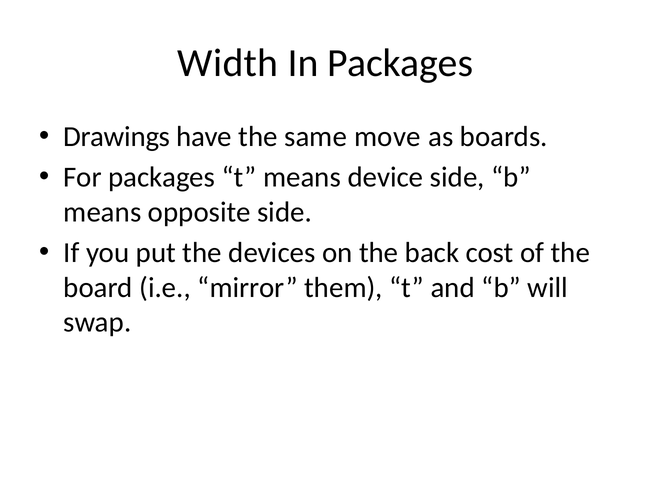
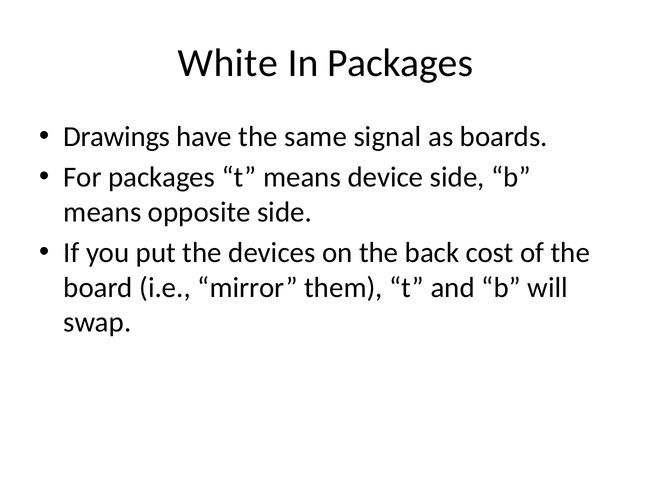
Width: Width -> White (228, 63)
move: move -> signal (387, 137)
